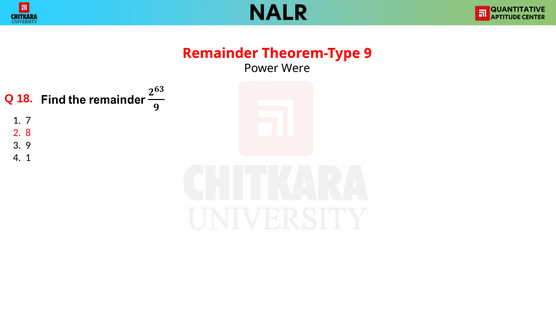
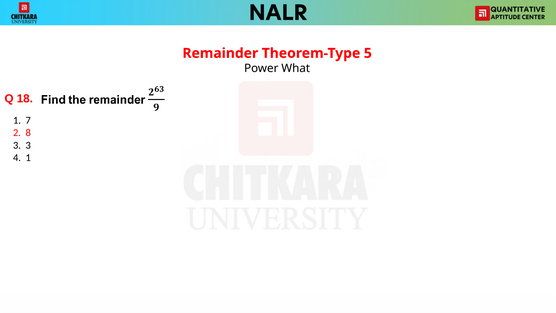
Theorem-Type 9: 9 -> 5 (368, 53)
Were: Were -> What (296, 68)
3 9: 9 -> 3 (28, 145)
